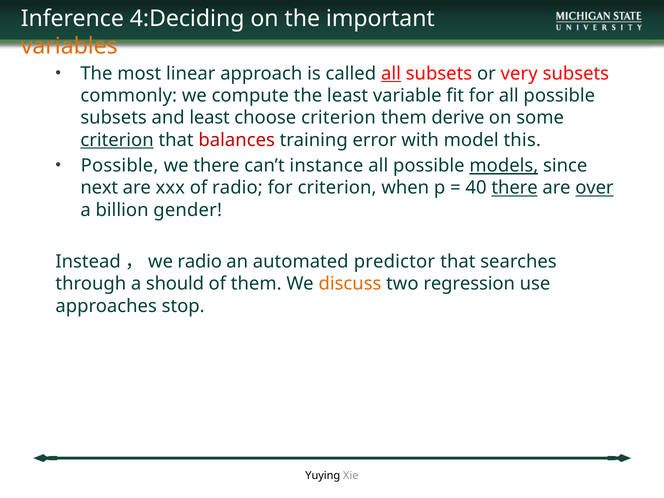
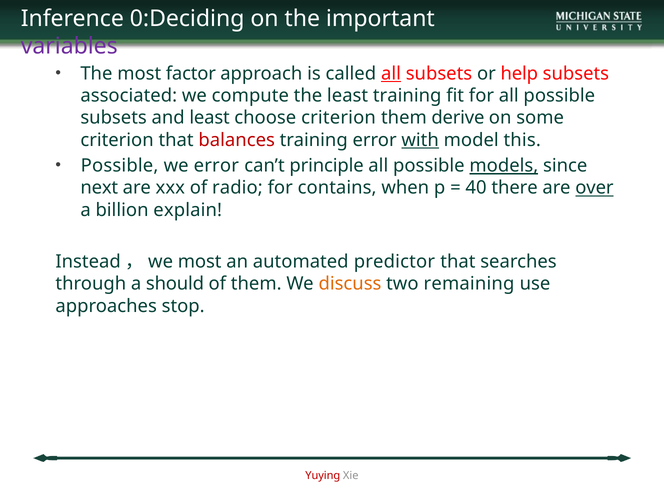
4:Deciding: 4:Deciding -> 0:Deciding (187, 19)
variables colour: orange -> purple (69, 46)
linear: linear -> factor (191, 74)
very: very -> help (519, 74)
commonly: commonly -> associated (129, 96)
least variable: variable -> training (407, 96)
criterion underline: present -> none (117, 140)
with underline: none -> present (420, 140)
we there: there -> error (216, 166)
instance: instance -> principle (327, 166)
for criterion: criterion -> contains (337, 188)
there underline: present -> none (515, 188)
gender: gender -> explain (188, 210)
we radio: radio -> most (200, 262)
regression: regression -> remaining (469, 284)
Yuying colour: black -> red (323, 476)
